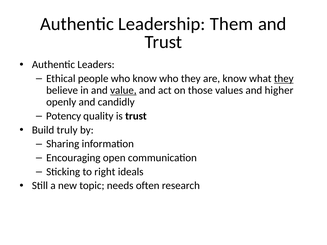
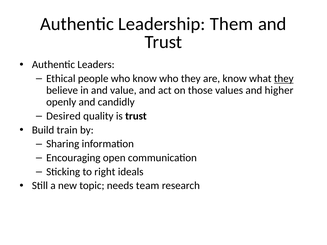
value underline: present -> none (123, 90)
Potency: Potency -> Desired (63, 116)
truly: truly -> train (67, 130)
often: often -> team (148, 186)
